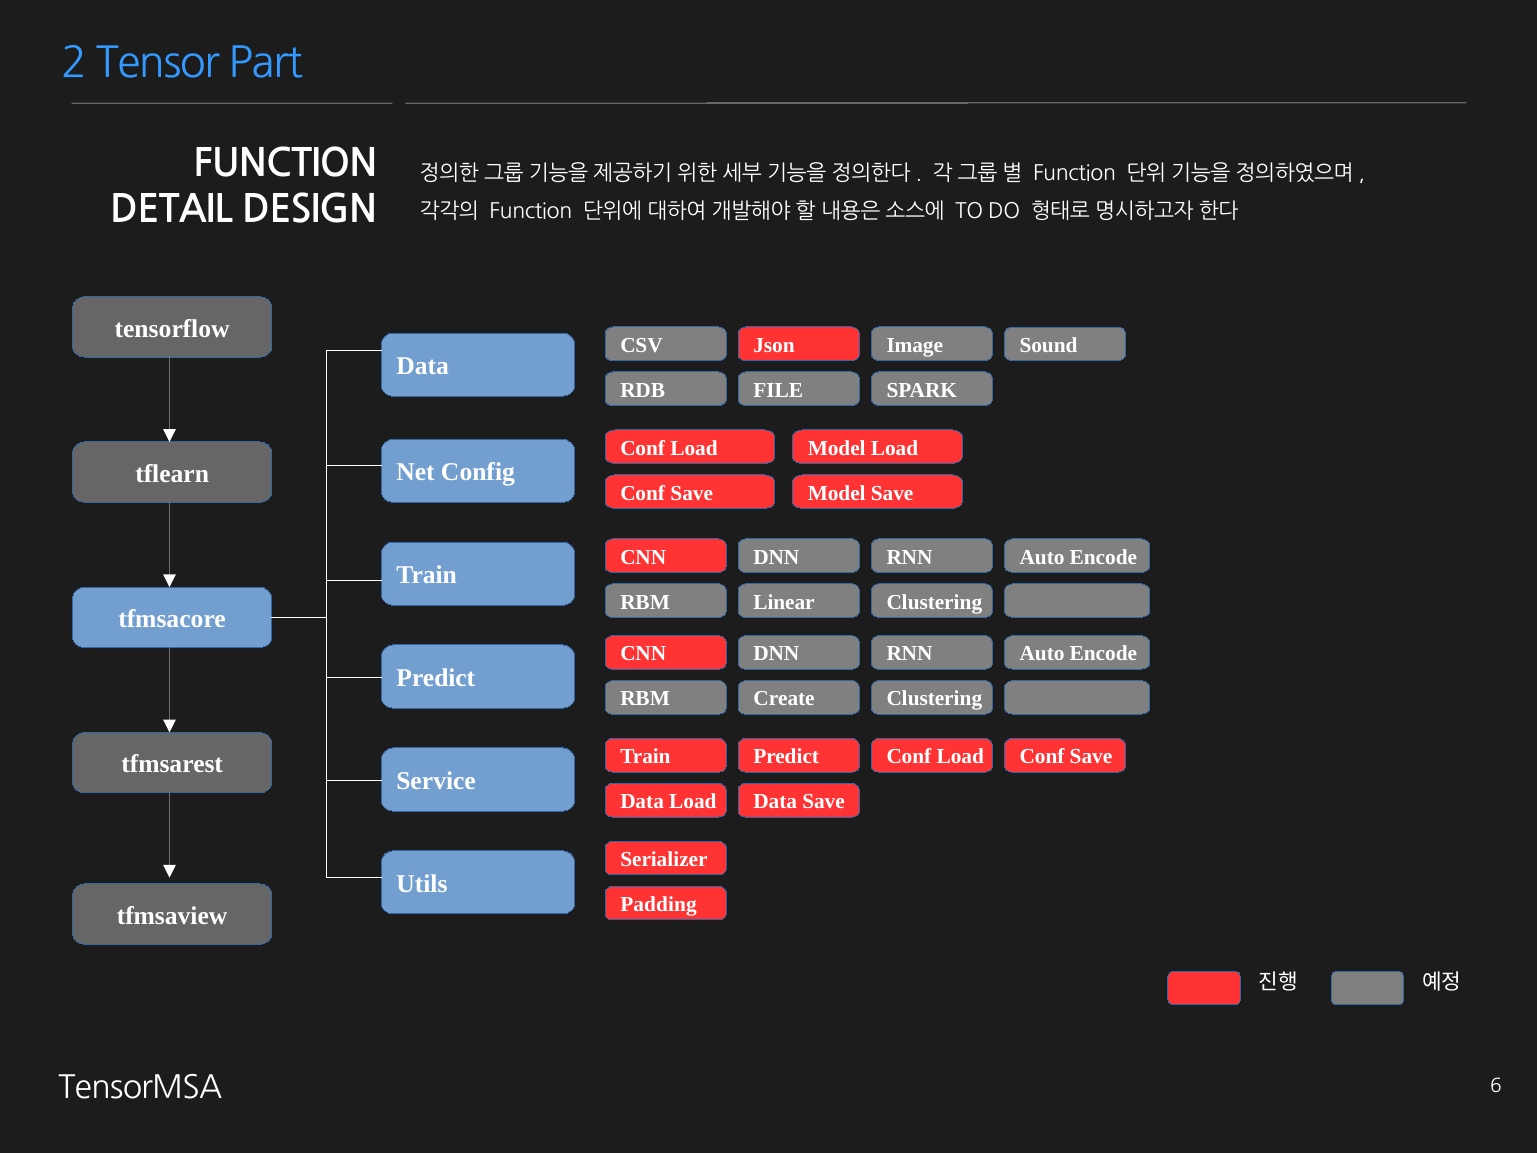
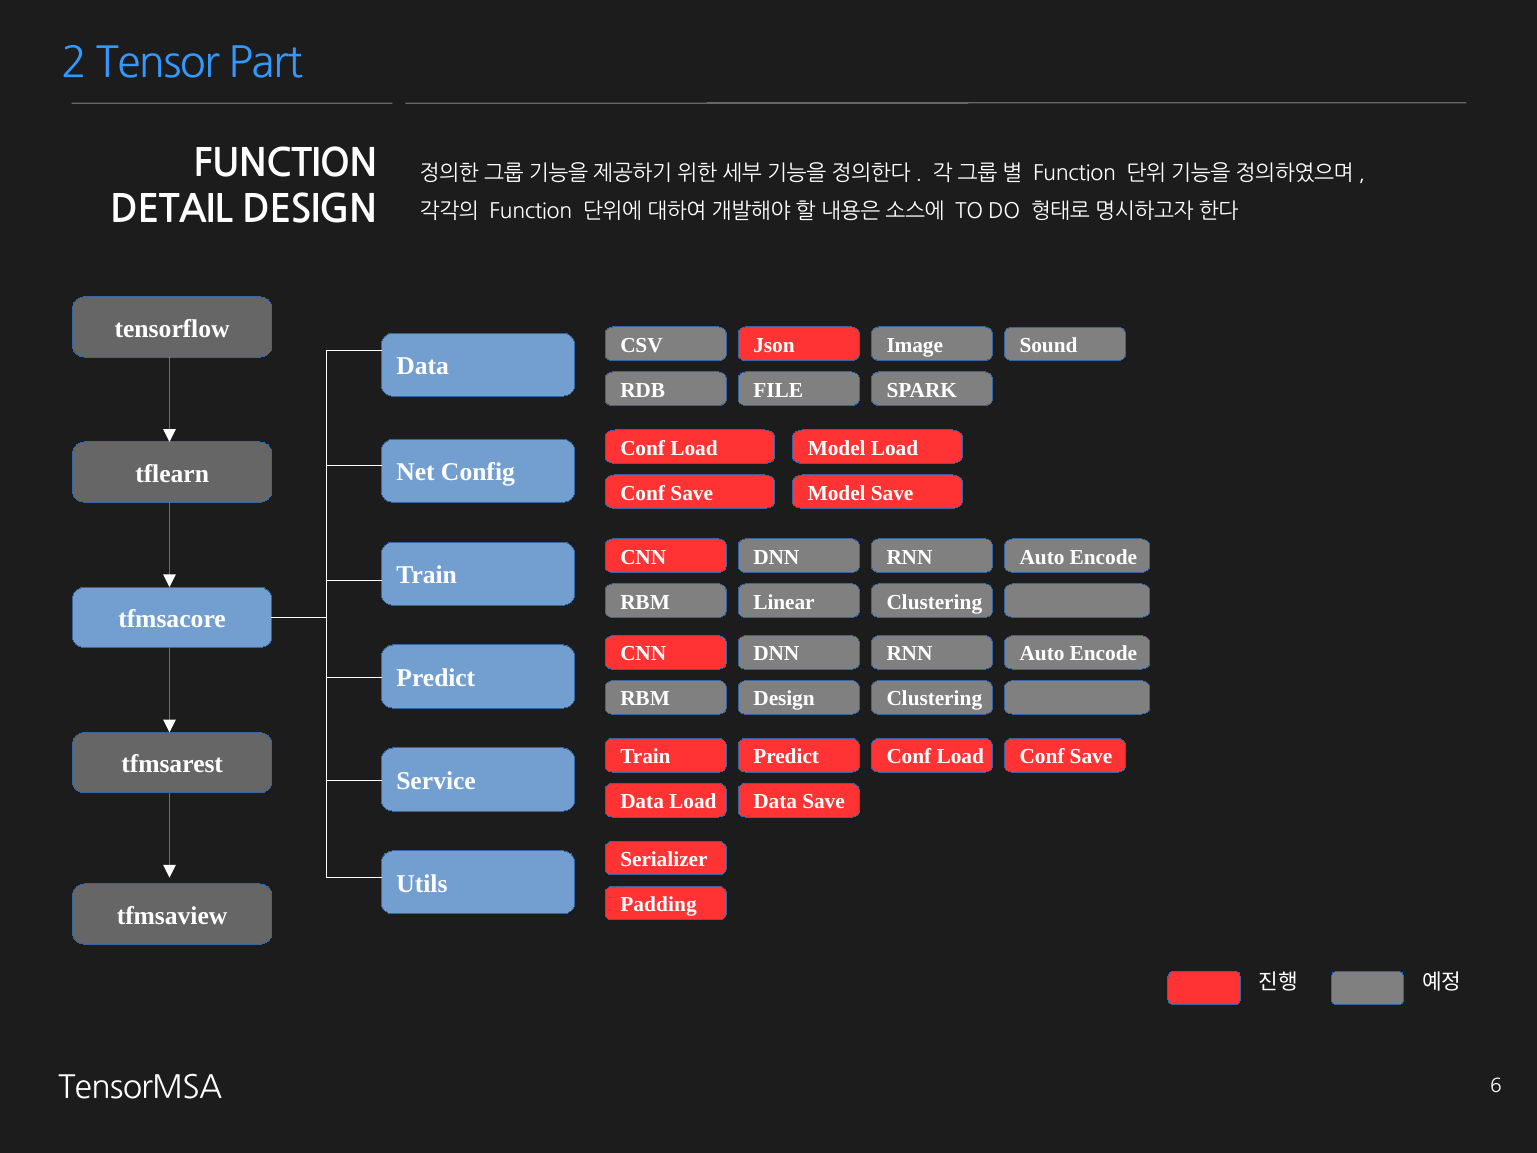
Create: Create -> Design (784, 699)
